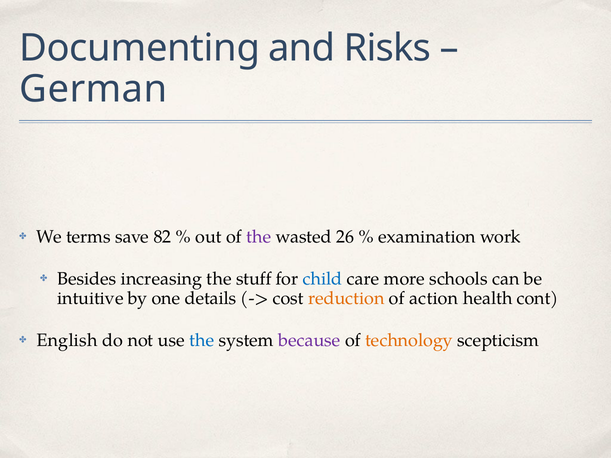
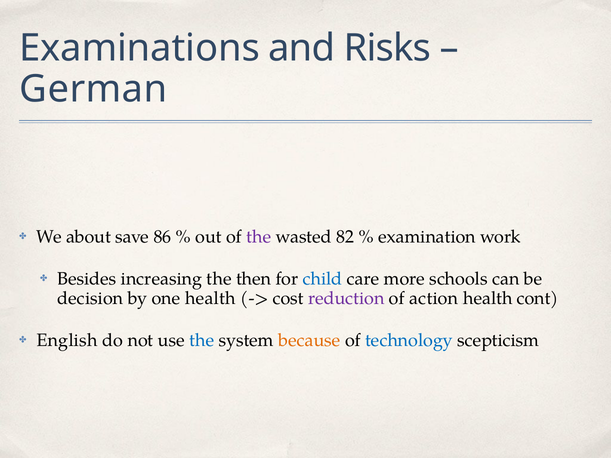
Documenting: Documenting -> Examinations (140, 48)
terms: terms -> about (89, 237)
82: 82 -> 86 (162, 237)
26: 26 -> 82 (345, 237)
stuff: stuff -> then (254, 279)
intuitive: intuitive -> decision (90, 298)
one details: details -> health (210, 298)
reduction colour: orange -> purple (346, 298)
because colour: purple -> orange (309, 340)
technology colour: orange -> blue (409, 340)
